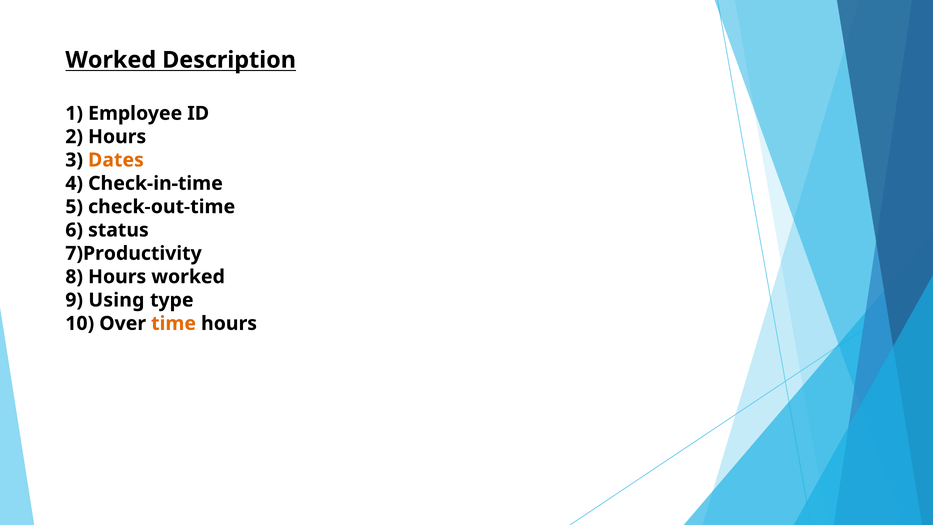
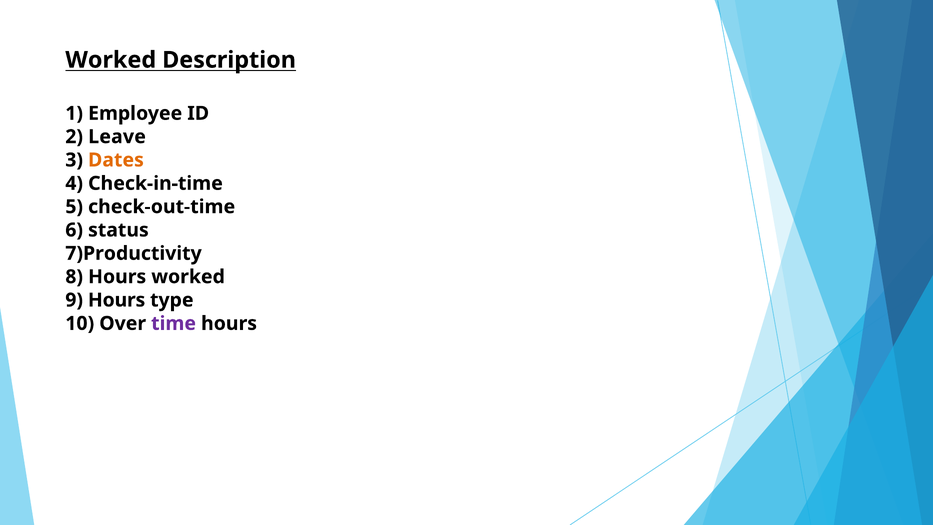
2 Hours: Hours -> Leave (117, 137)
9 Using: Using -> Hours (117, 300)
time colour: orange -> purple (174, 323)
